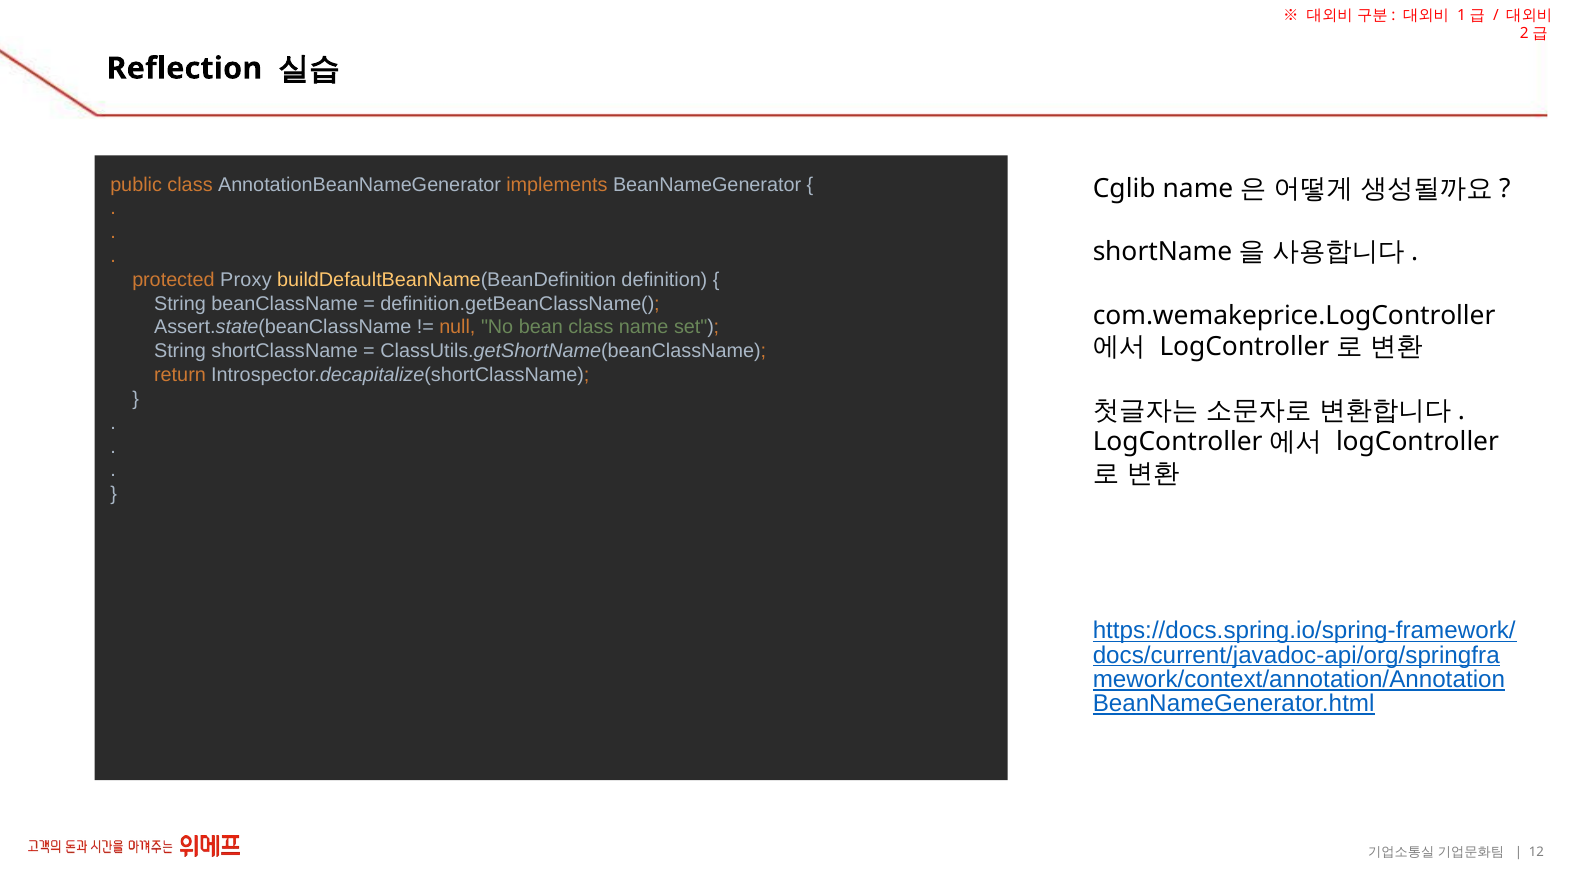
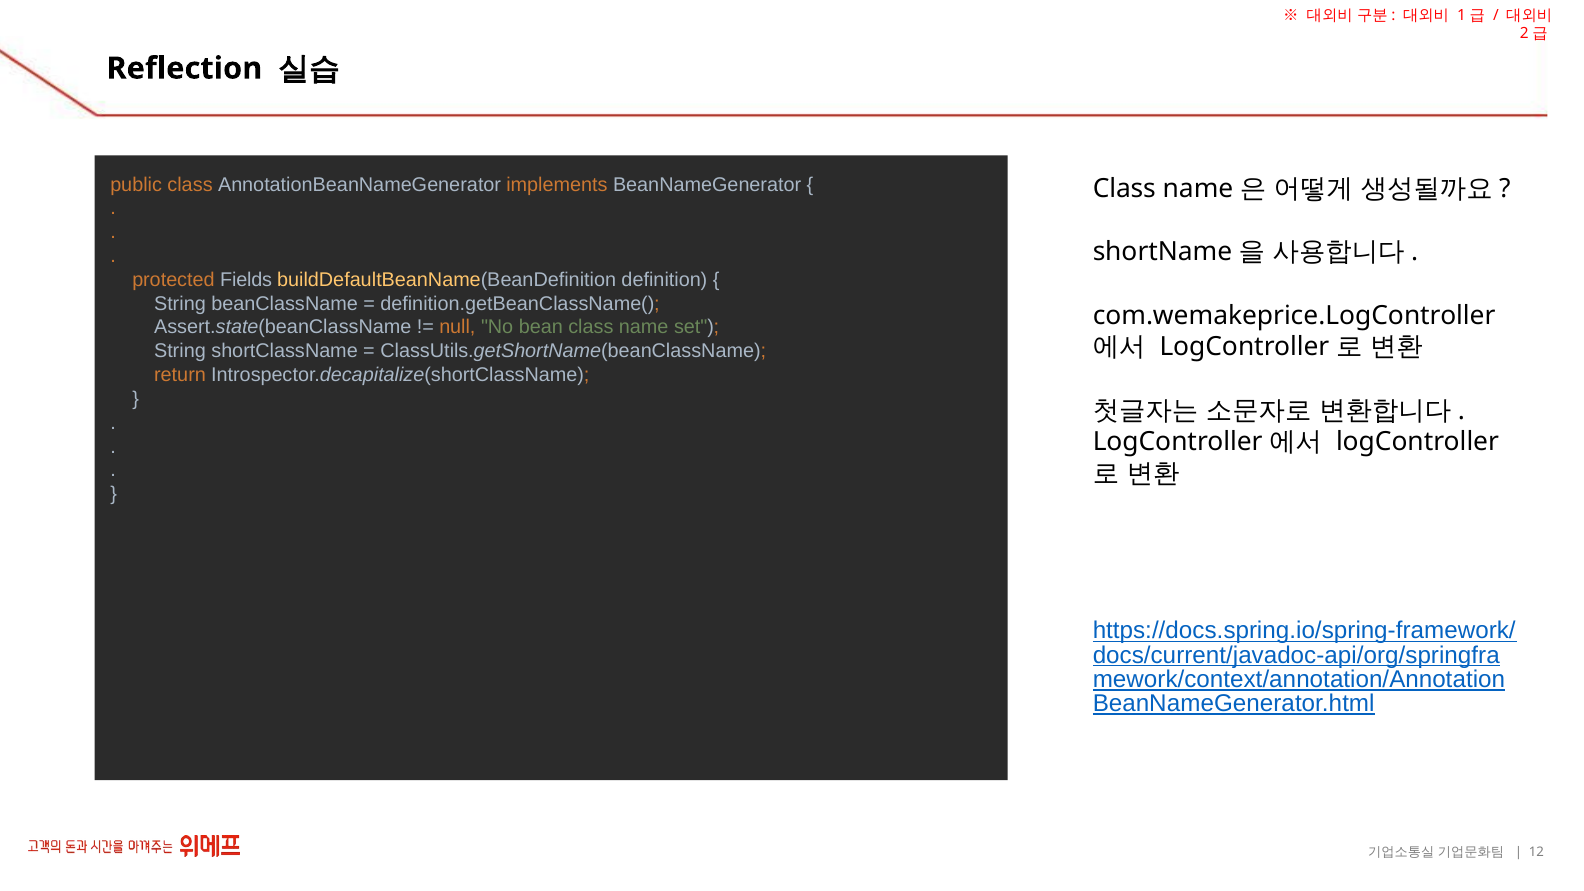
Cglib: Cglib -> Class (1124, 189)
Proxy: Proxy -> Fields (246, 280)
